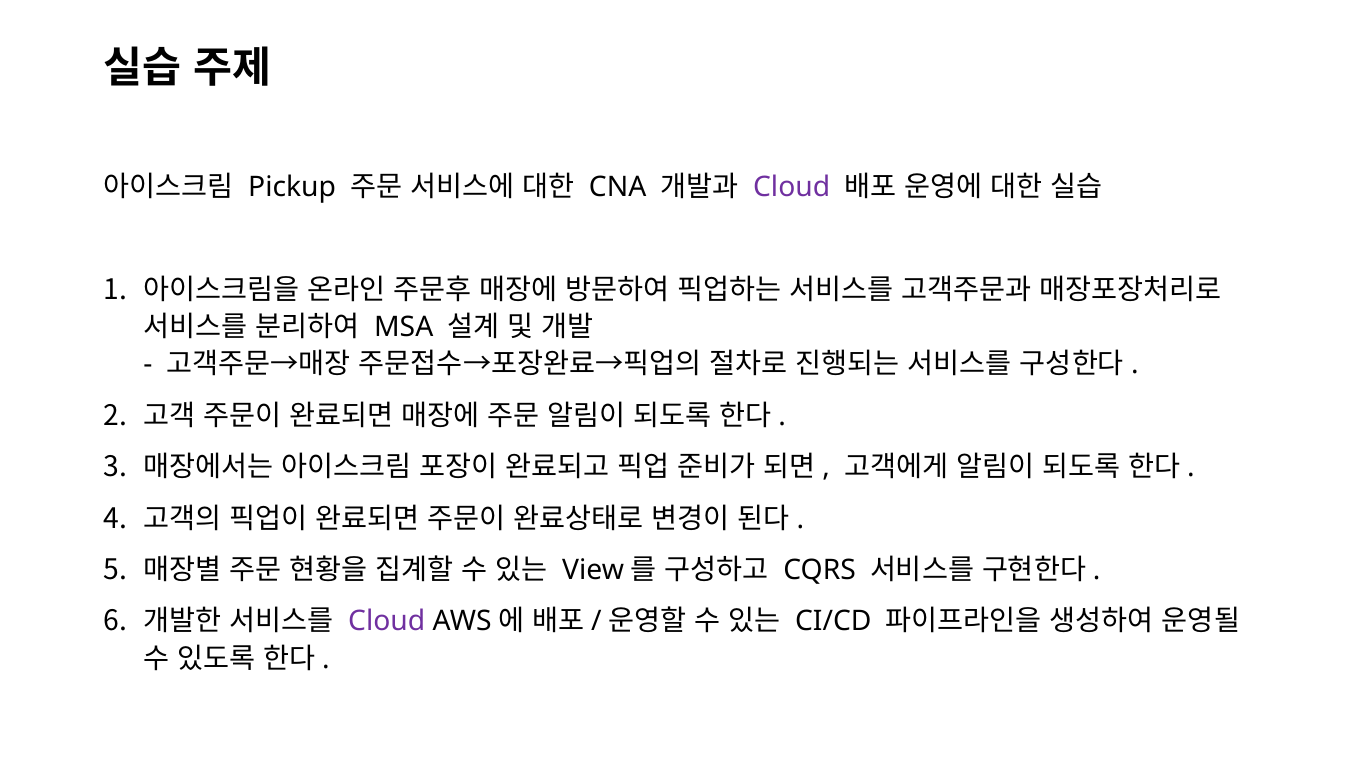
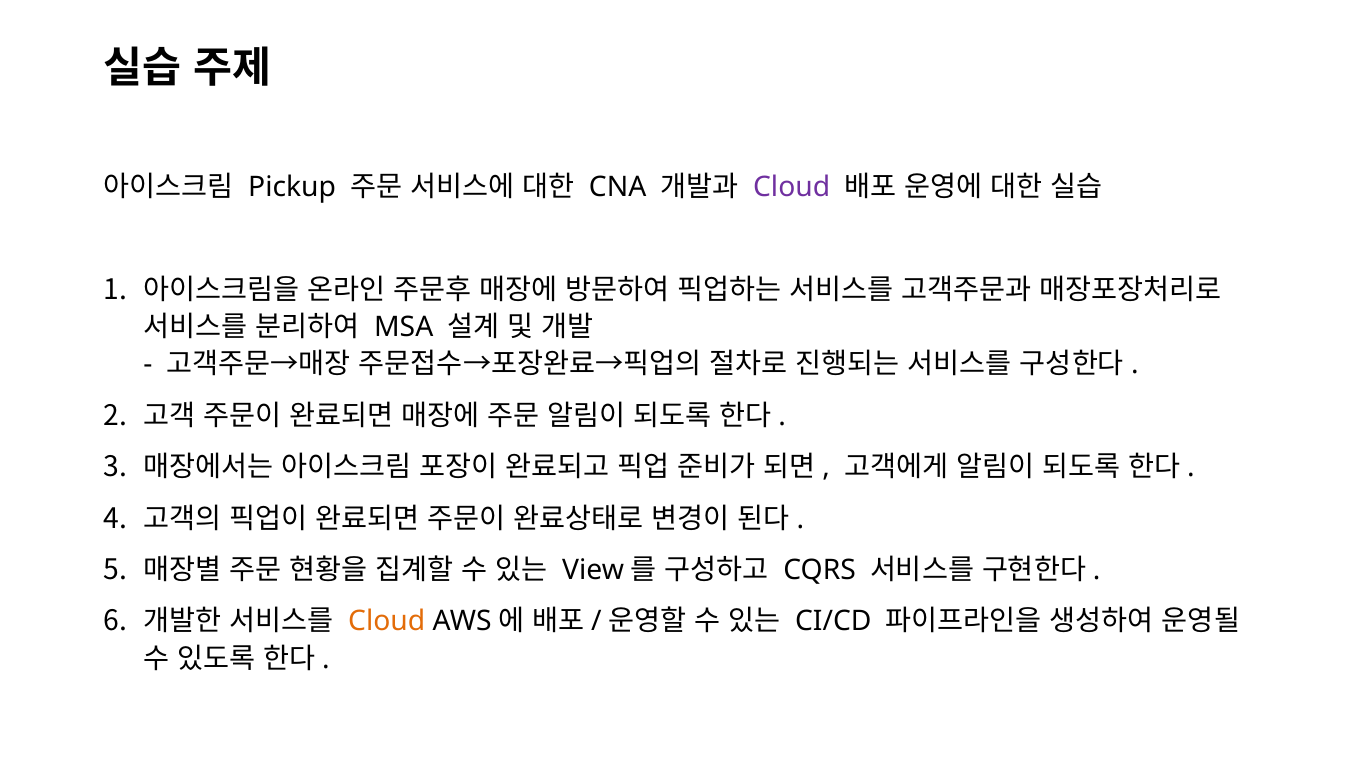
Cloud colour: purple -> orange (387, 621)
